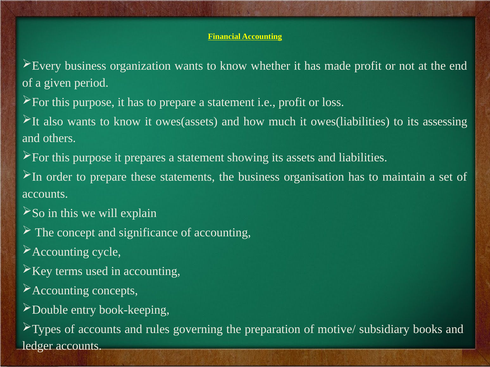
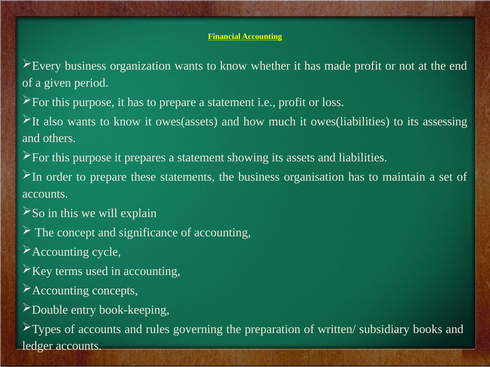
motive/: motive/ -> written/ (337, 329)
